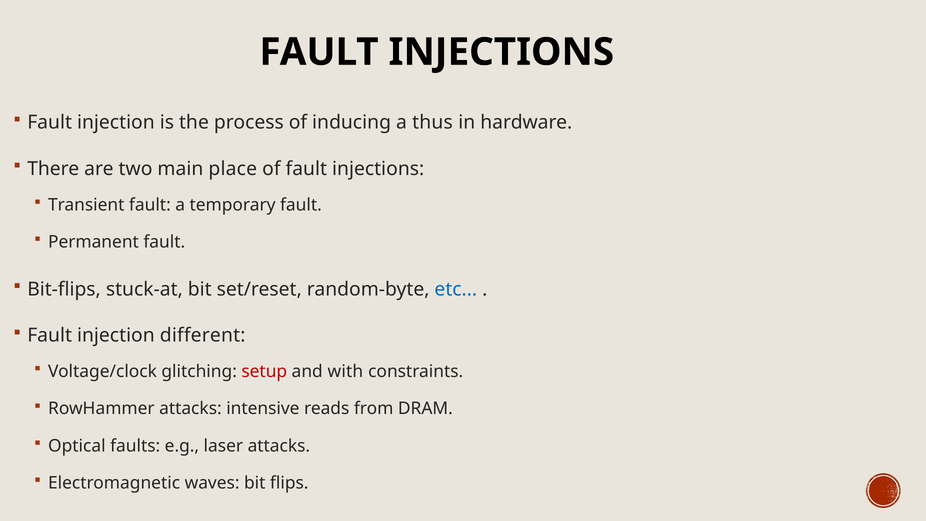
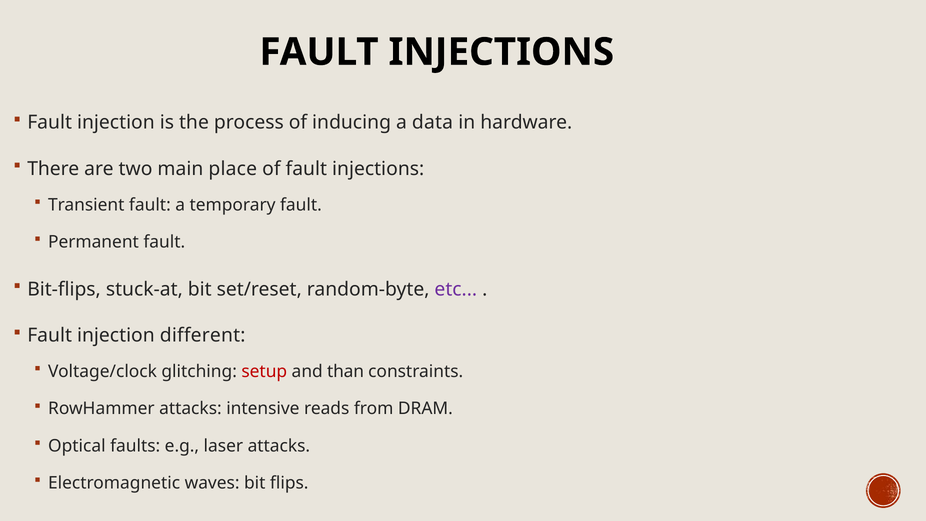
thus: thus -> data (433, 122)
etc colour: blue -> purple (456, 289)
with: with -> than (346, 372)
